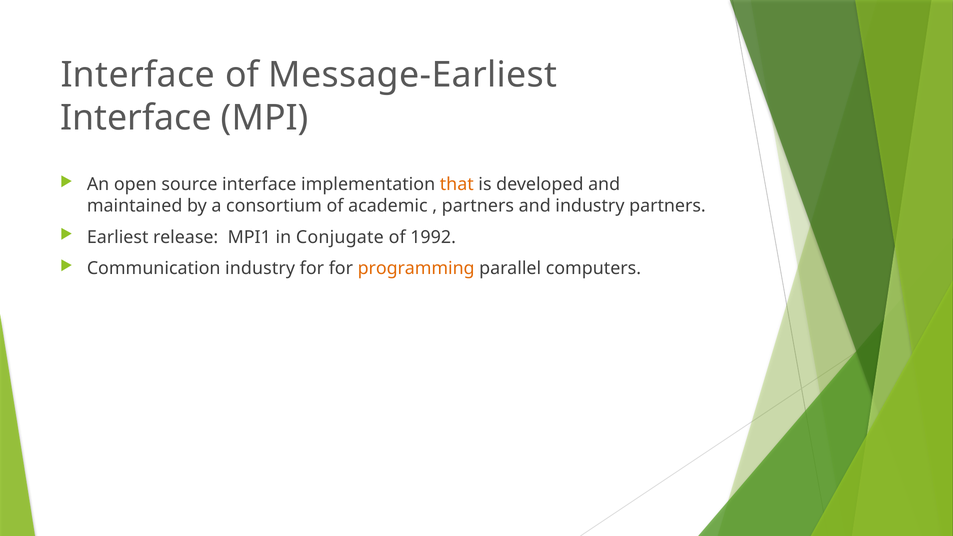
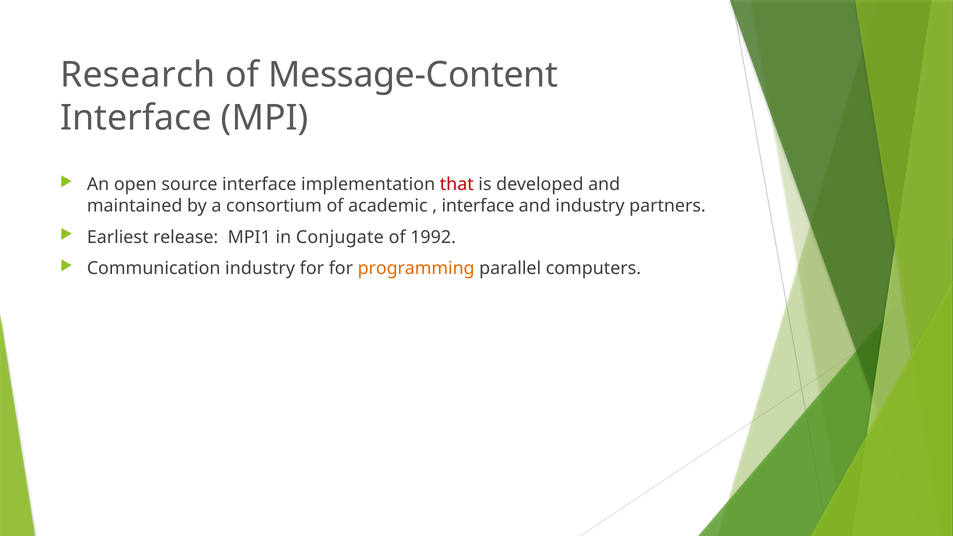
Interface: Interface -> Research (138, 75)
Message-Earliest: Message-Earliest -> Message-Content (413, 75)
that colour: orange -> red (457, 184)
partners: partners -> interface (478, 206)
